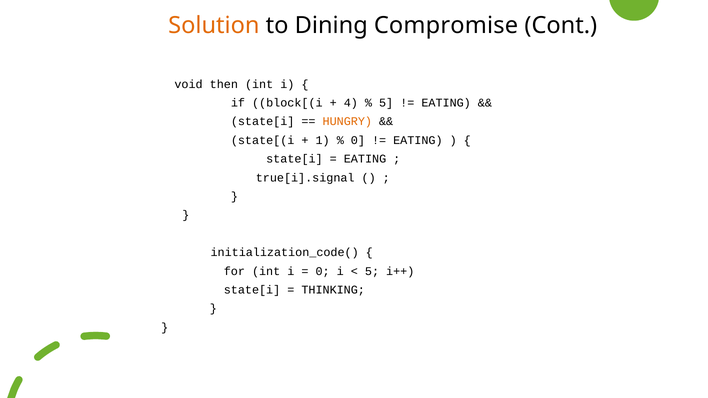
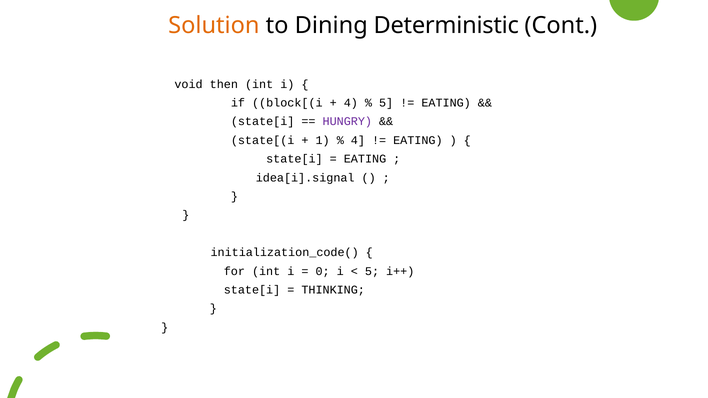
Compromise: Compromise -> Deterministic (446, 26)
HUNGRY colour: orange -> purple (347, 122)
0: 0 -> 4 (358, 140)
true[i].signal: true[i].signal -> idea[i].signal (305, 178)
